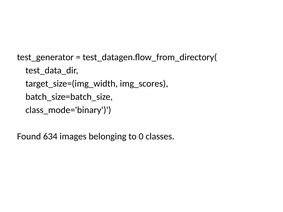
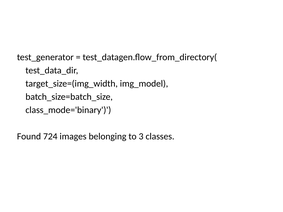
img_scores: img_scores -> img_model (144, 84)
634: 634 -> 724 (50, 136)
0: 0 -> 3 (141, 136)
